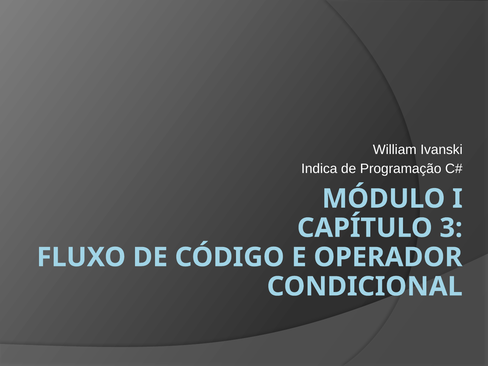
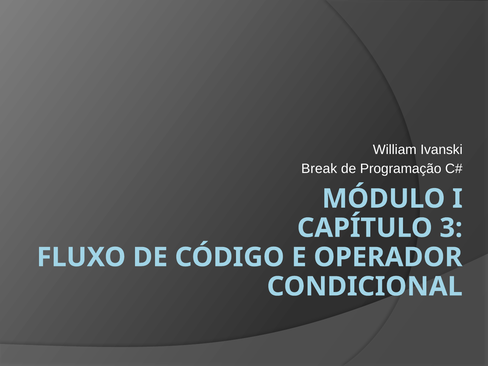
Indica: Indica -> Break (319, 169)
